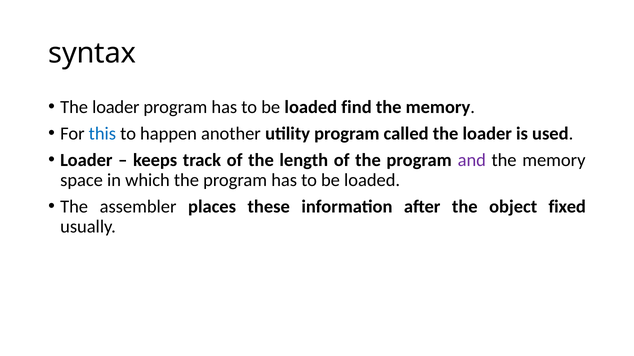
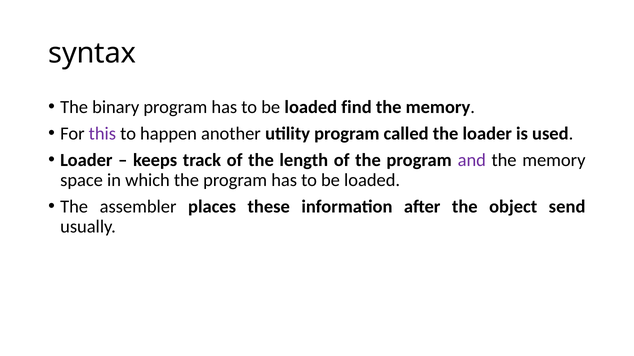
loader: loader -> binary (116, 107)
this colour: blue -> purple (102, 134)
fixed: fixed -> send (567, 207)
